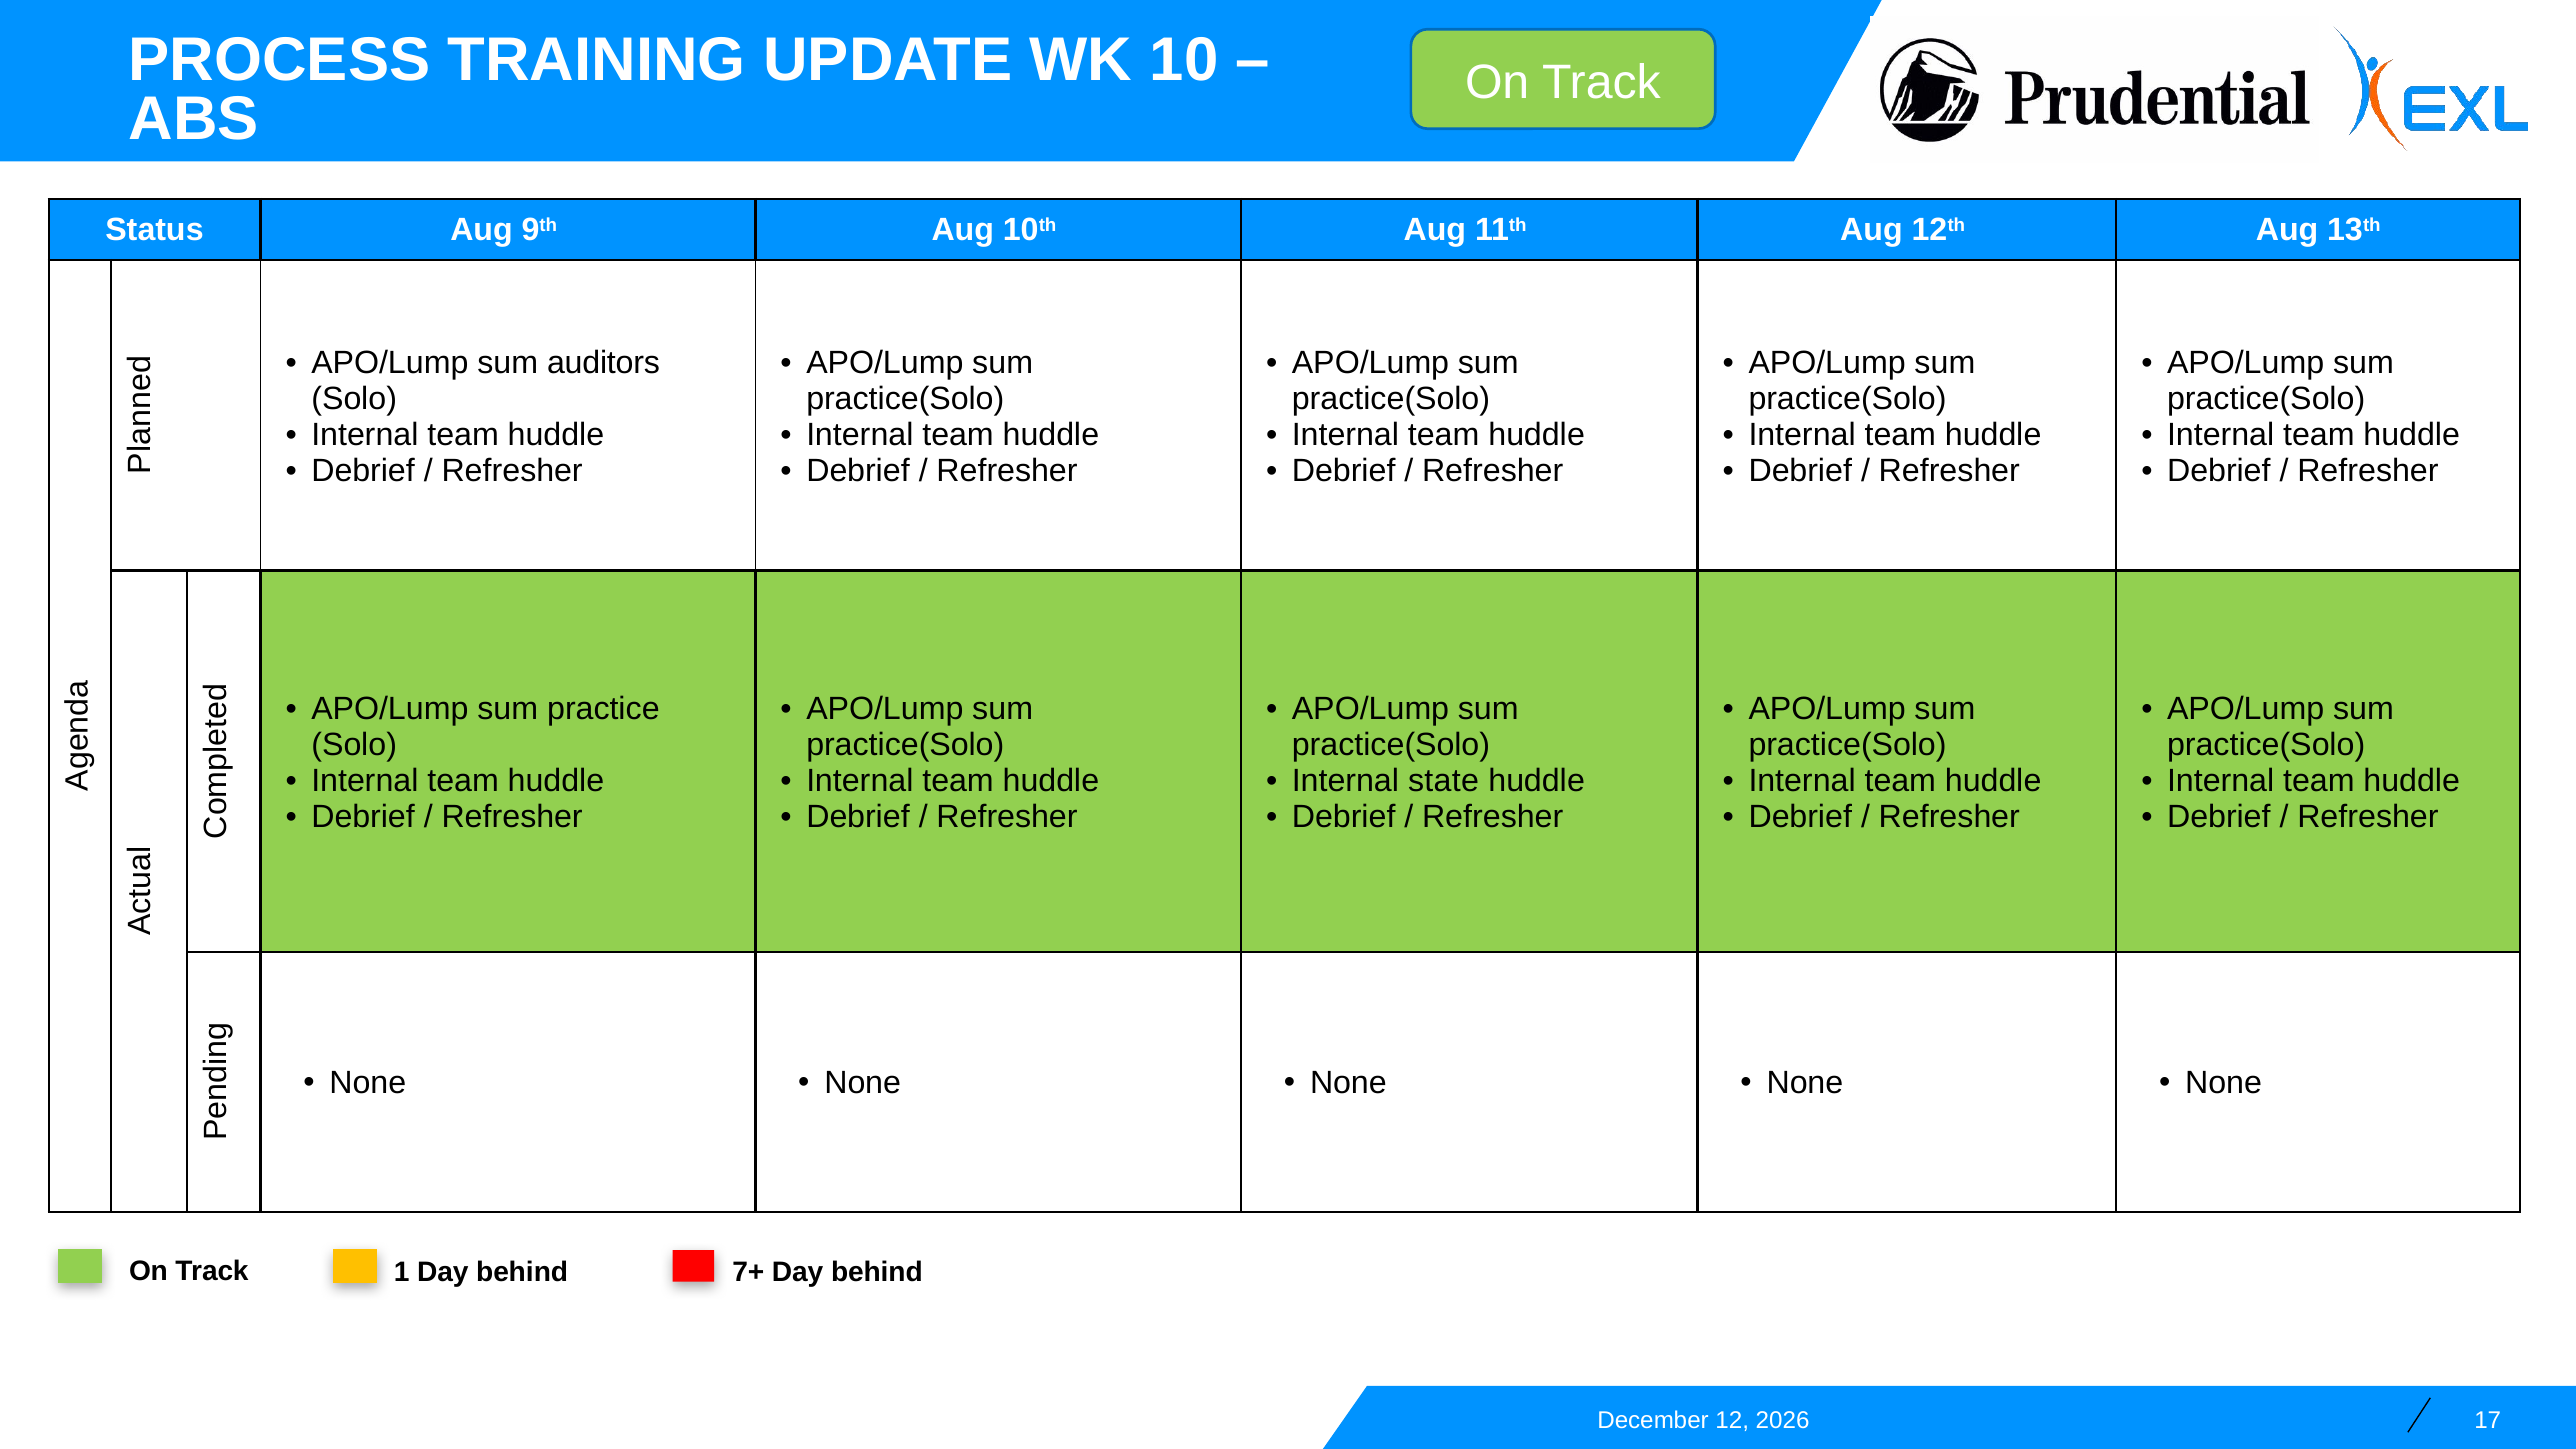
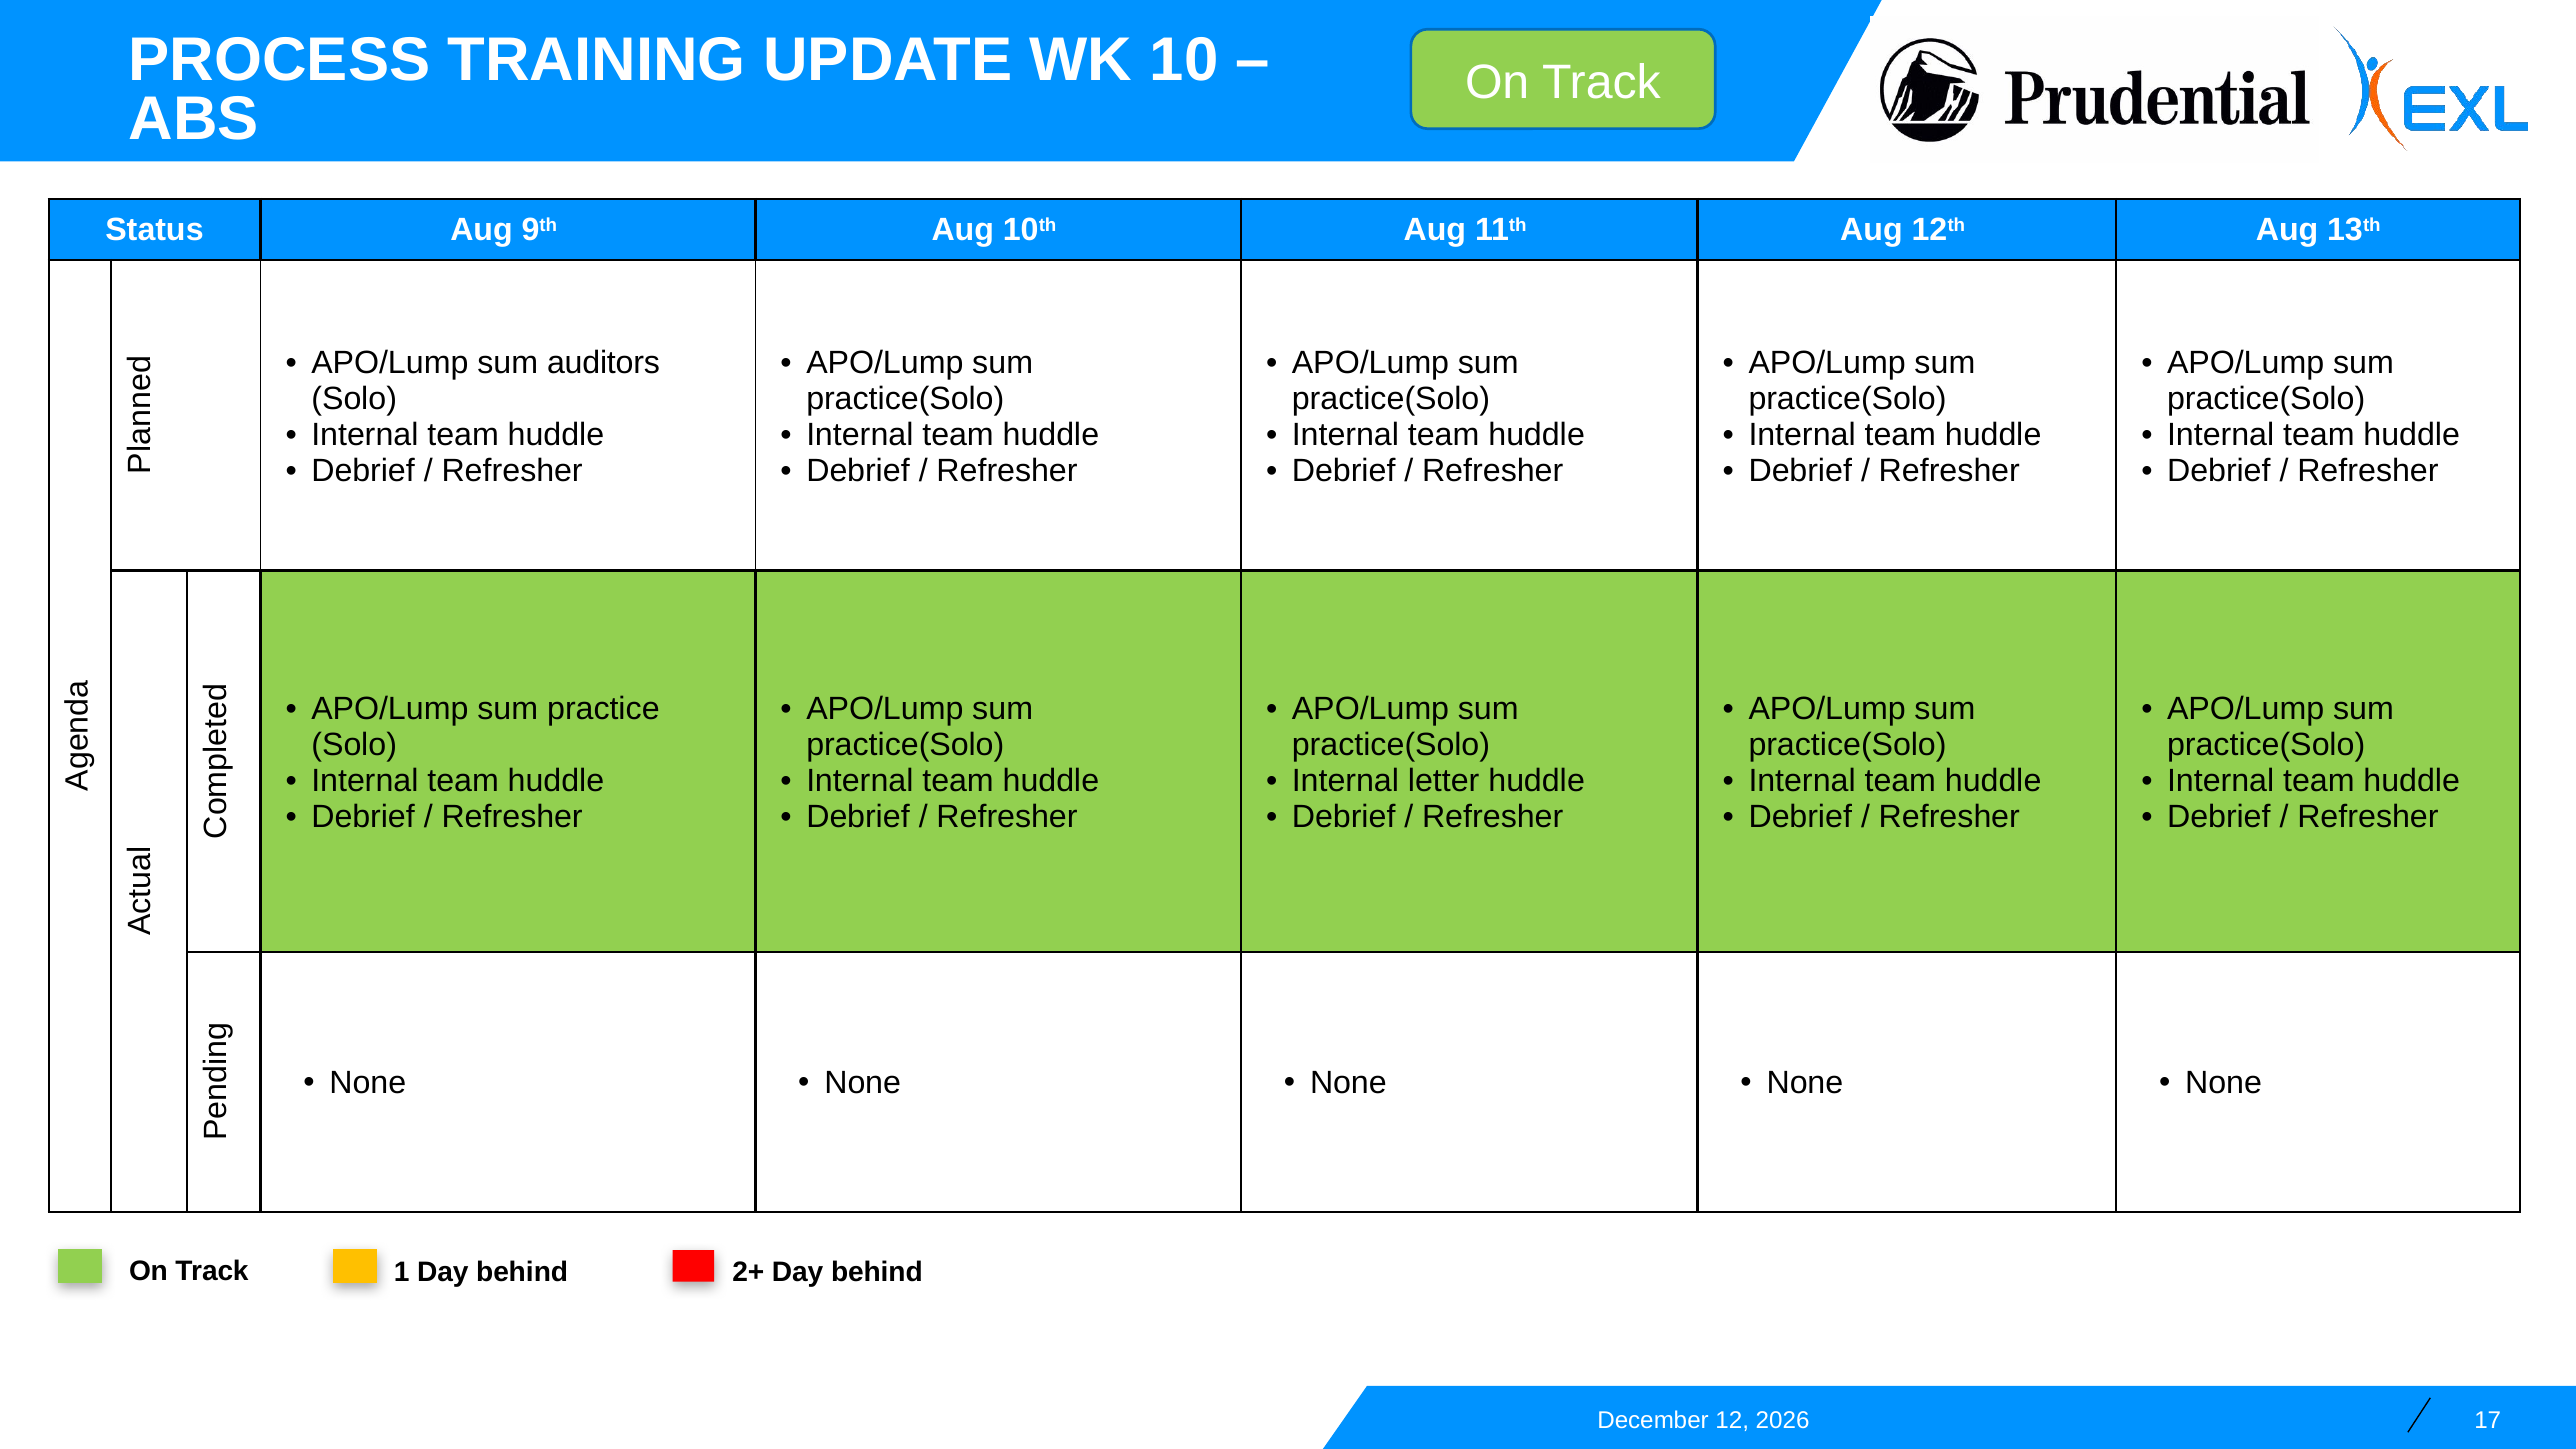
state: state -> letter (1444, 781)
7+: 7+ -> 2+ (748, 1272)
